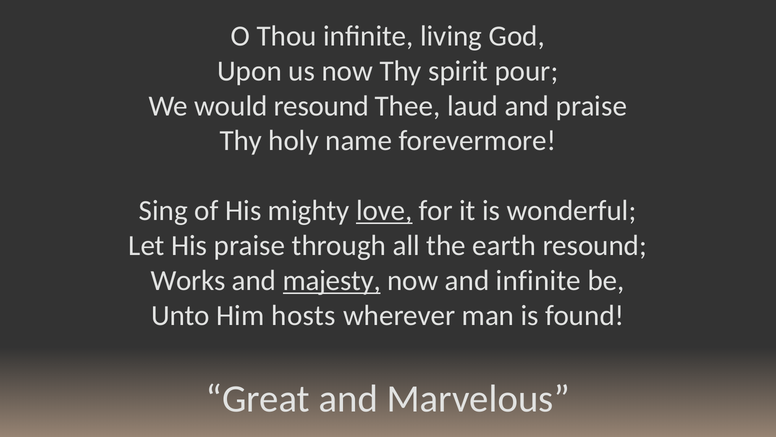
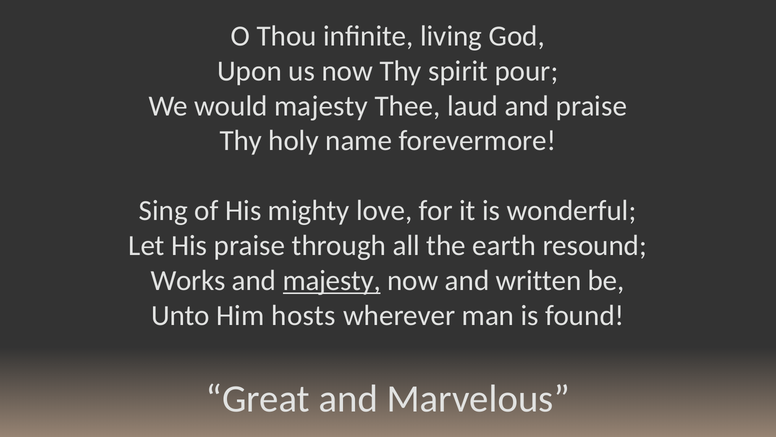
would resound: resound -> majesty (321, 106)
love underline: present -> none (384, 211)
and infinite: infinite -> written (539, 280)
